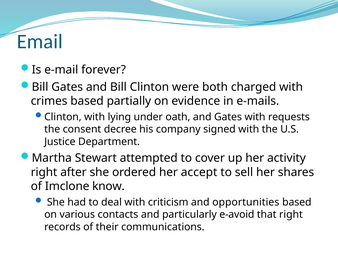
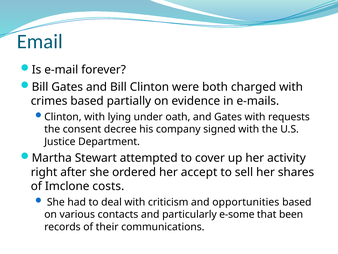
know: know -> costs (108, 186)
e-avoid: e-avoid -> e-some (237, 214)
that right: right -> been (291, 214)
